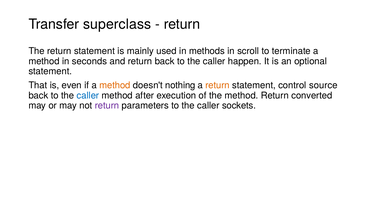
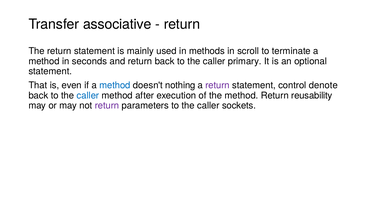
superclass: superclass -> associative (117, 24)
happen: happen -> primary (245, 61)
method colour: orange -> blue (115, 85)
return colour: orange -> purple (218, 85)
source: source -> denote (323, 85)
converted: converted -> reusability (312, 95)
